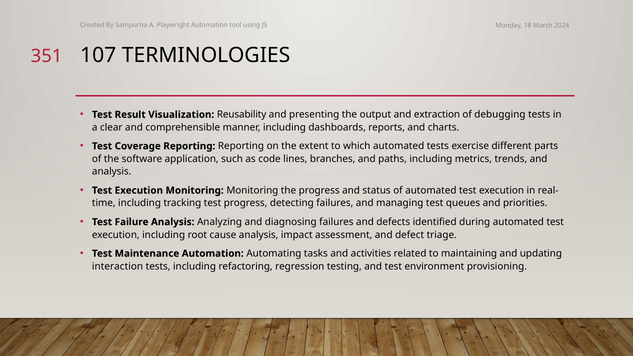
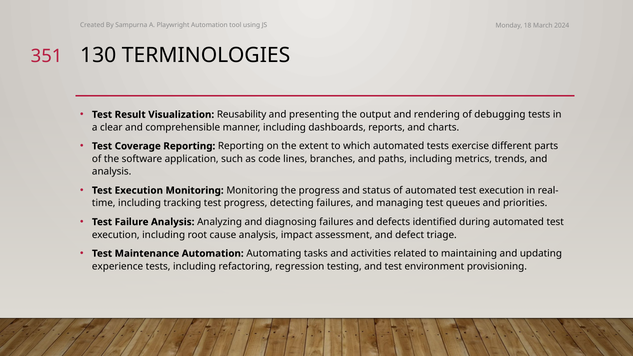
107: 107 -> 130 (98, 55)
extraction: extraction -> rendering (437, 115)
interaction: interaction -> experience (118, 266)
